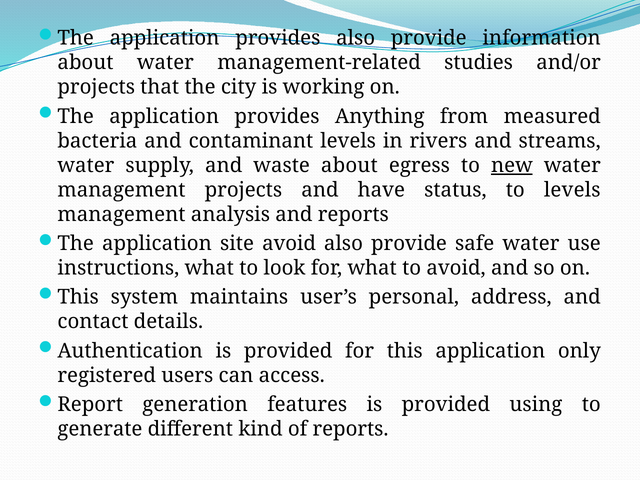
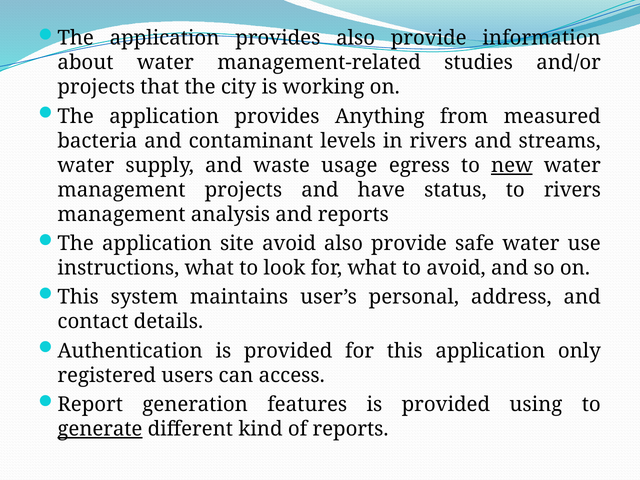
waste about: about -> usage (349, 165)
to levels: levels -> rivers (572, 190)
generate underline: none -> present (100, 429)
